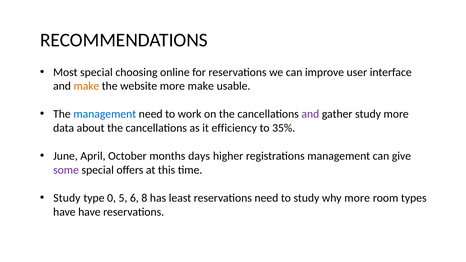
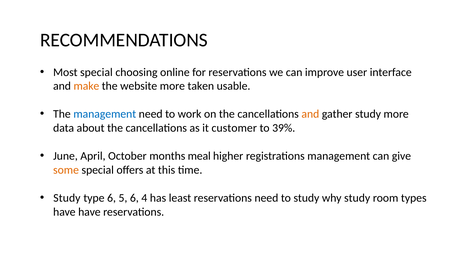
more make: make -> taken (201, 86)
and colour: purple -> orange (310, 114)
efficiency: efficiency -> customer (234, 128)
35%: 35% -> 39% (284, 128)
days: days -> meal (199, 156)
some colour: purple -> orange (66, 170)
type 0: 0 -> 6 (112, 198)
8: 8 -> 4 (144, 198)
why more: more -> study (357, 198)
